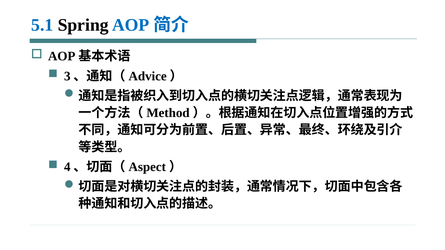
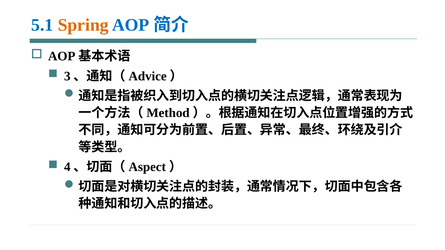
Spring colour: black -> orange (83, 25)
